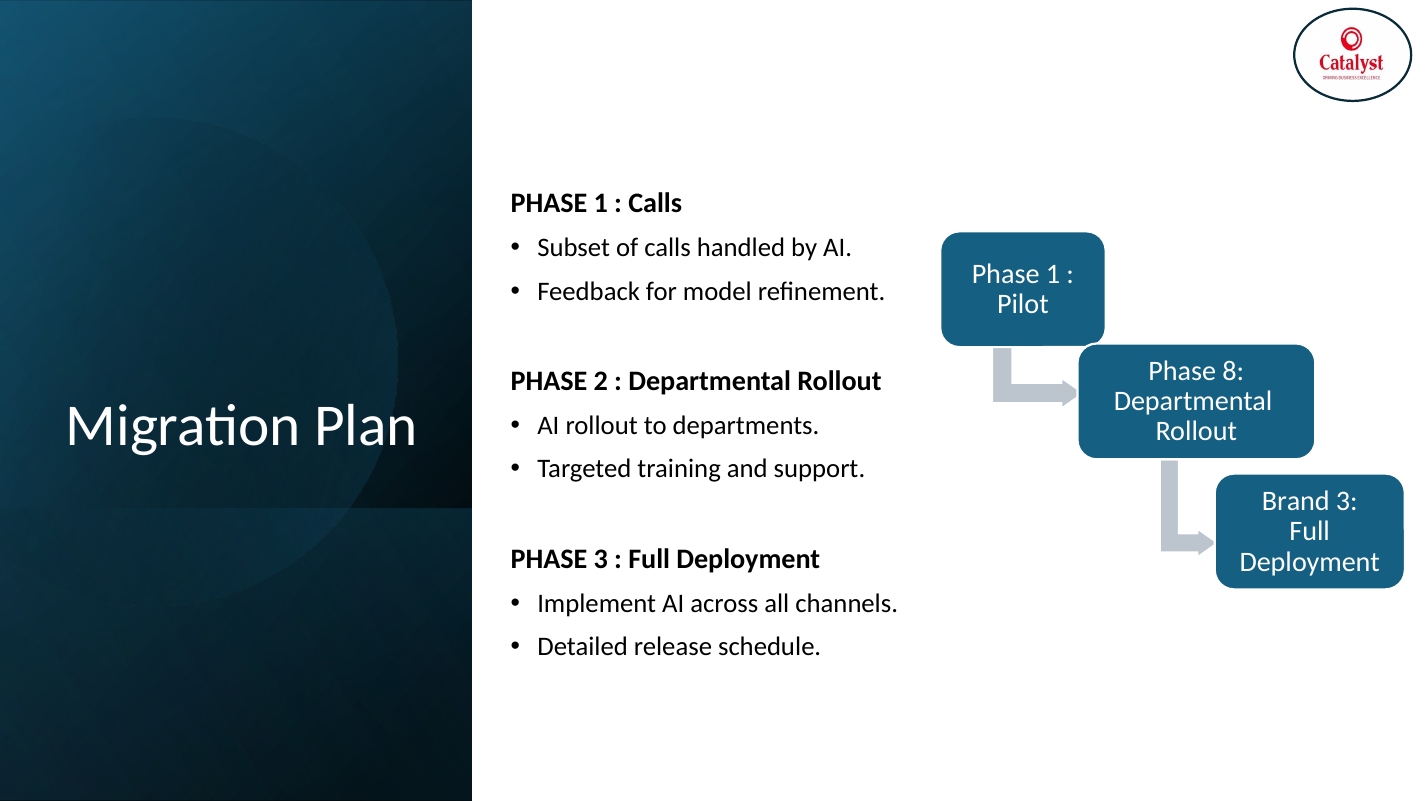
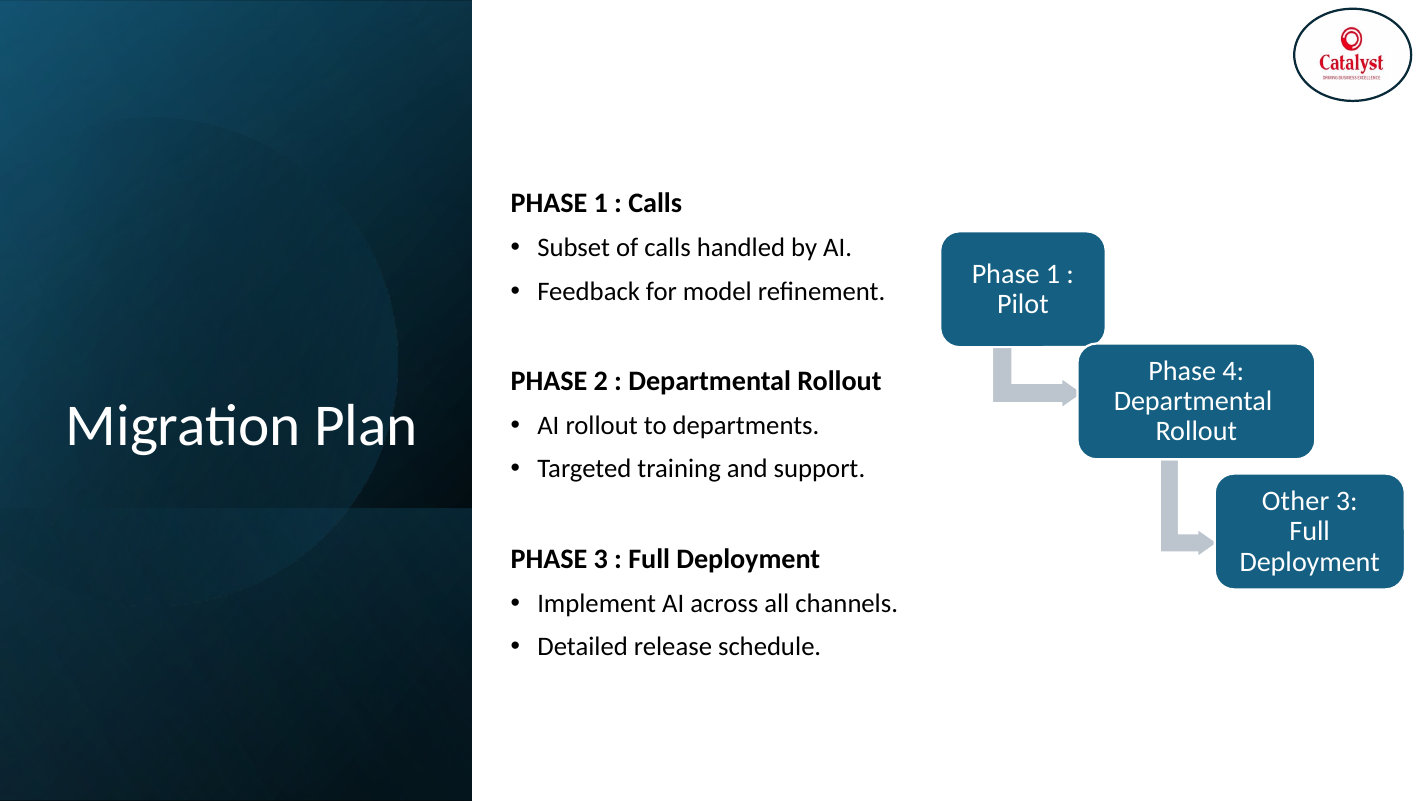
8: 8 -> 4 (1233, 371)
Brand: Brand -> Other (1296, 501)
